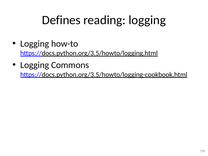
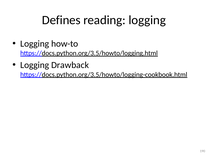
Commons: Commons -> Drawback (70, 65)
